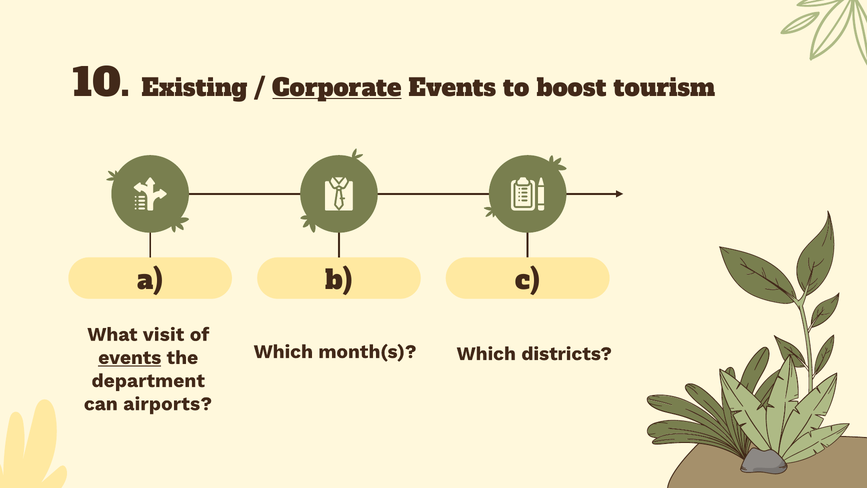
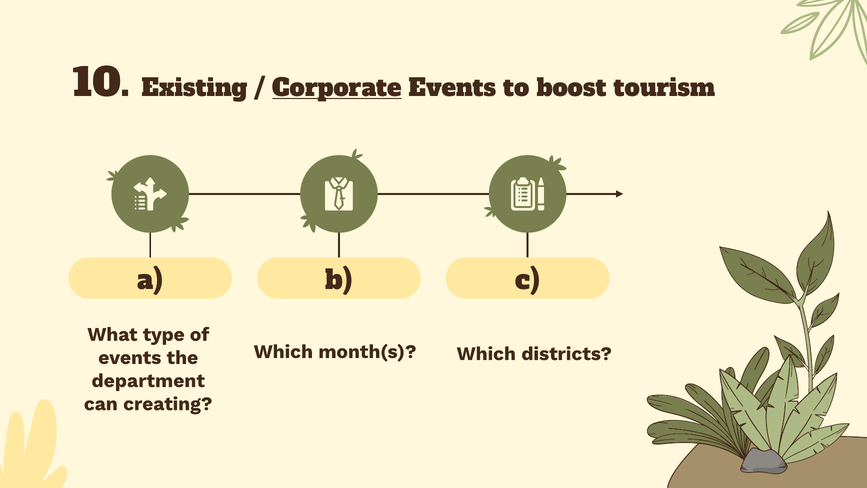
visit: visit -> type (164, 334)
events underline: present -> none (130, 357)
airports: airports -> creating (168, 404)
